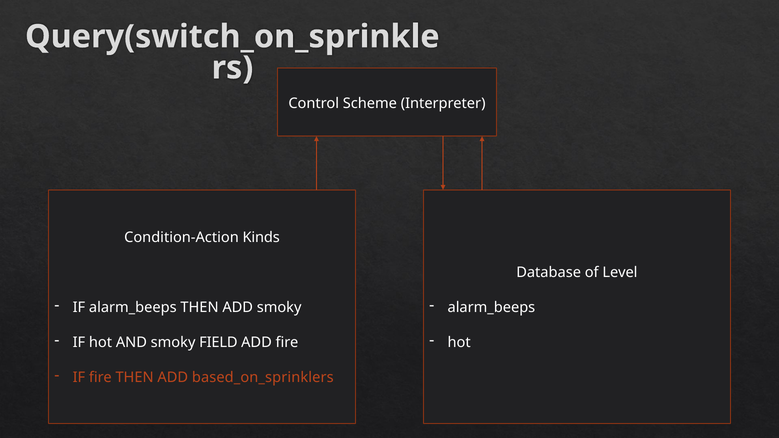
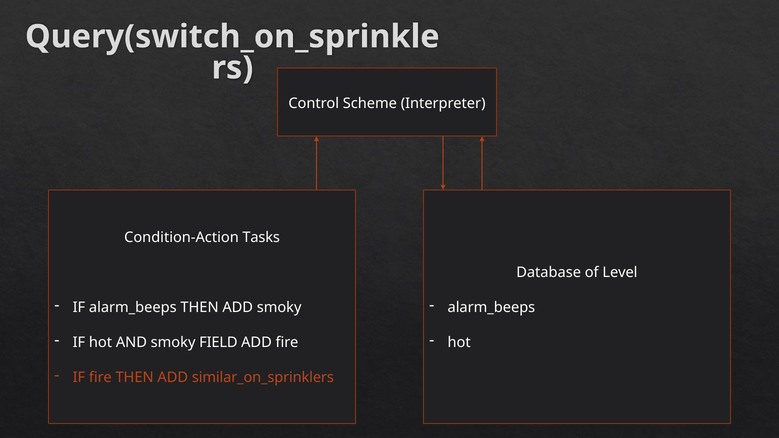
Kinds: Kinds -> Tasks (261, 238)
based_on_sprinklers: based_on_sprinklers -> similar_on_sprinklers (263, 378)
